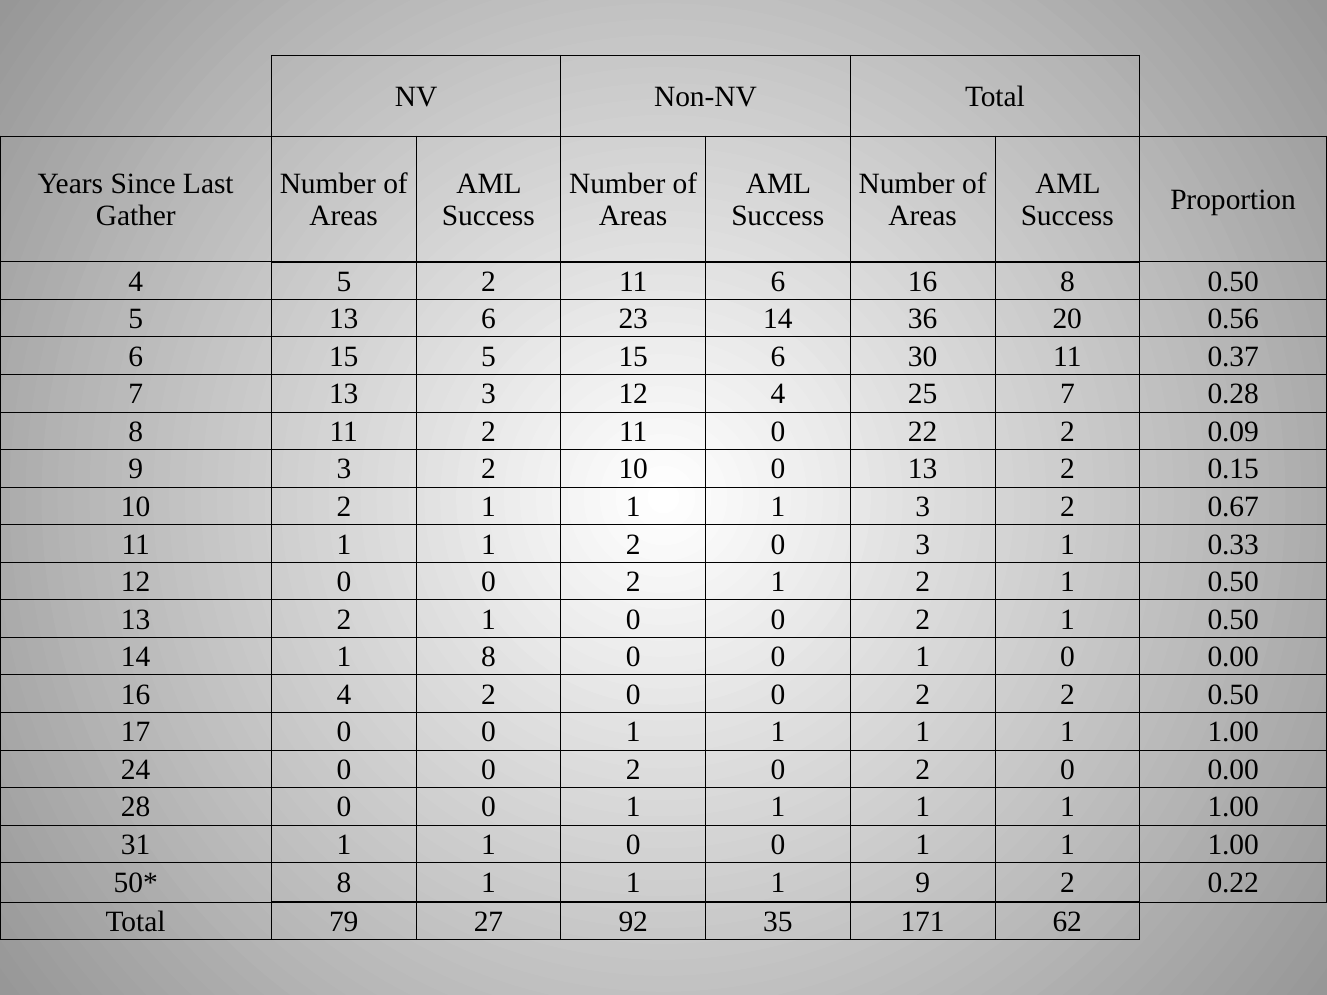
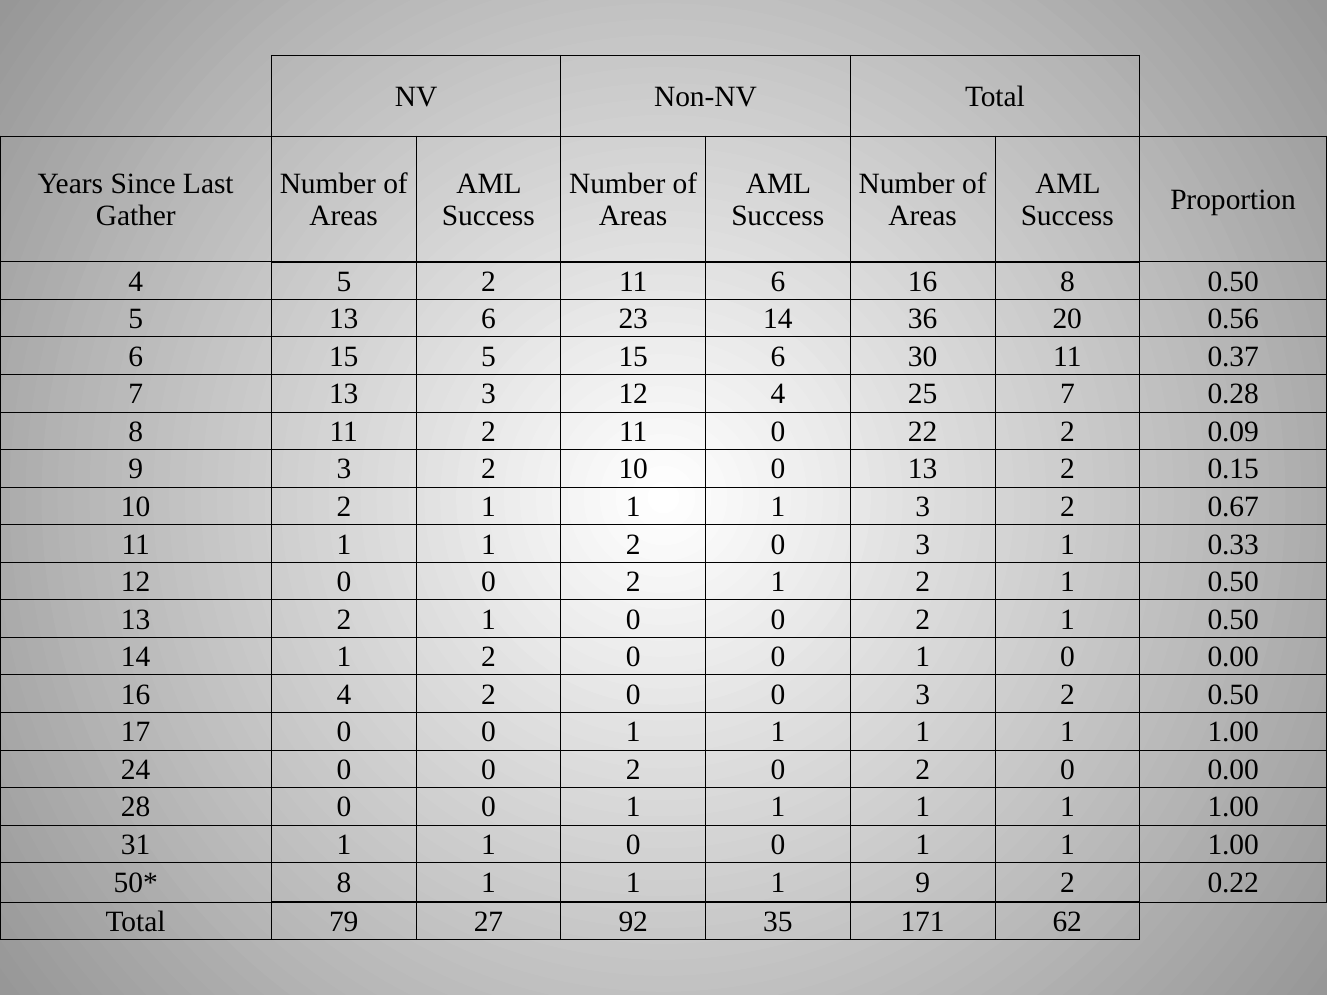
14 1 8: 8 -> 2 (489, 657)
2 0 0 2: 2 -> 3 (923, 695)
